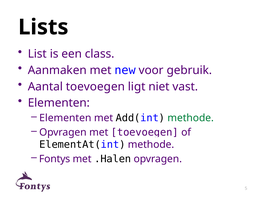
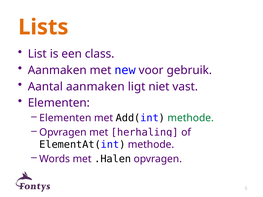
Lists colour: black -> orange (43, 27)
Aantal toevoegen: toevoegen -> aanmaken (95, 87)
toevoegen: toevoegen -> herhaling (145, 132)
Fontys: Fontys -> Words (55, 159)
